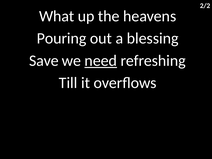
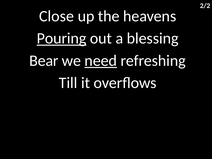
What: What -> Close (57, 16)
Pouring underline: none -> present (62, 38)
Save: Save -> Bear (44, 61)
